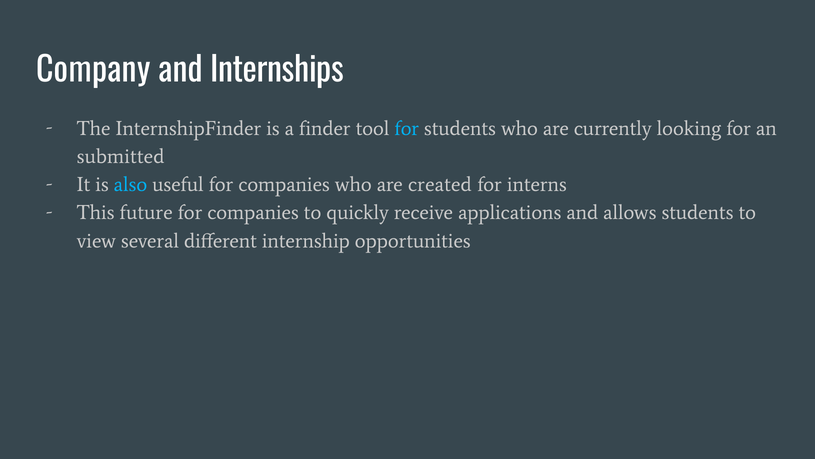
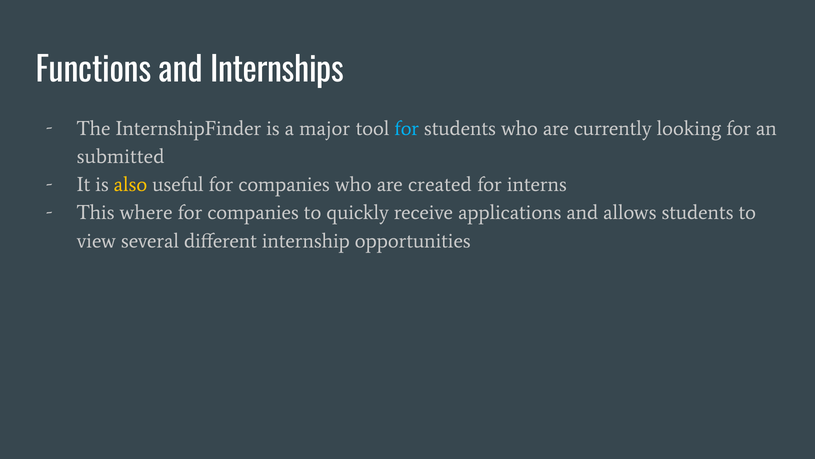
Company: Company -> Functions (94, 71)
finder: finder -> major (325, 128)
also colour: light blue -> yellow (130, 184)
future: future -> where (146, 212)
